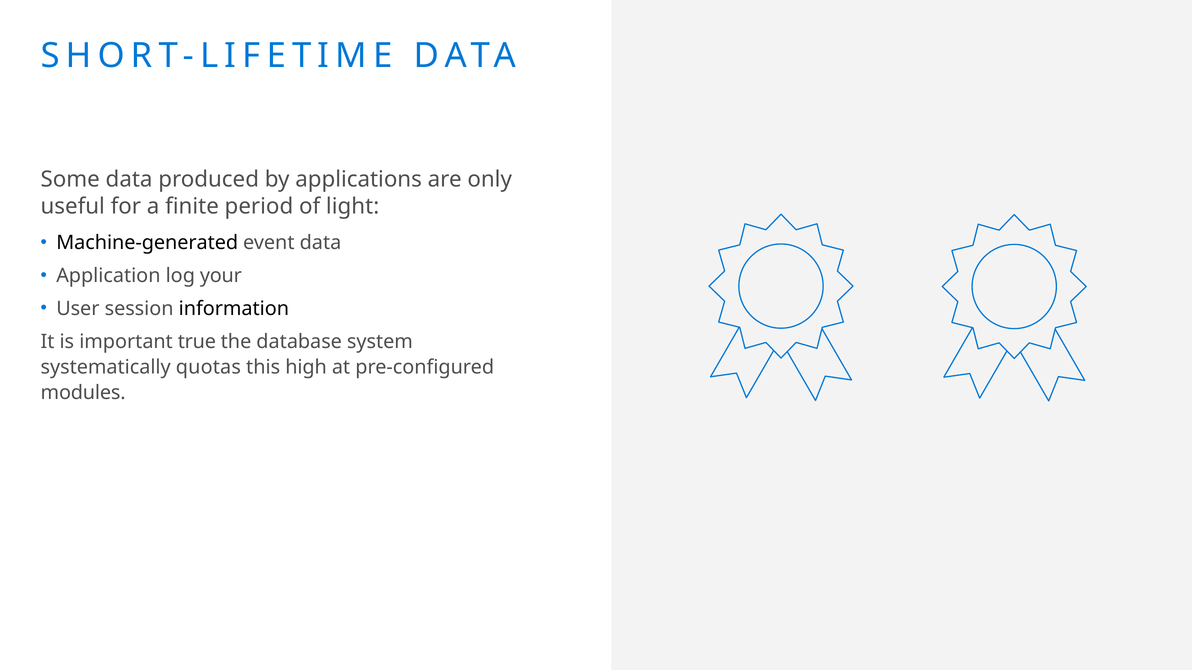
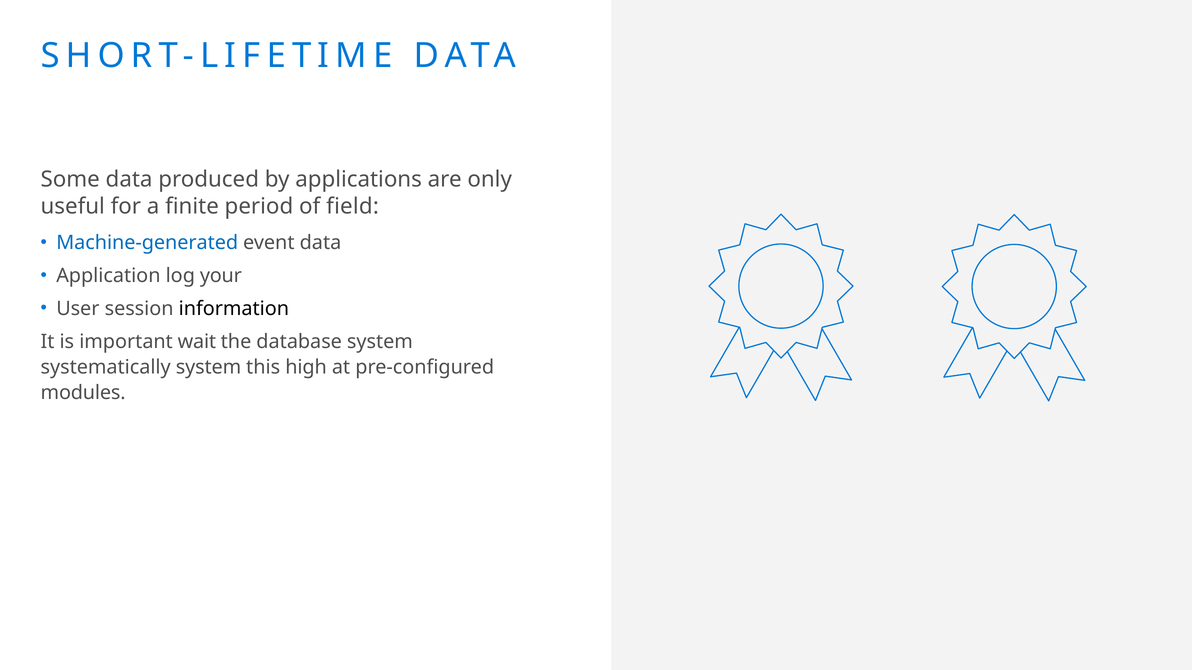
light: light -> field (353, 206)
Machine-generated colour: black -> blue (147, 243)
true: true -> wait (197, 342)
systematically quotas: quotas -> system (209, 367)
